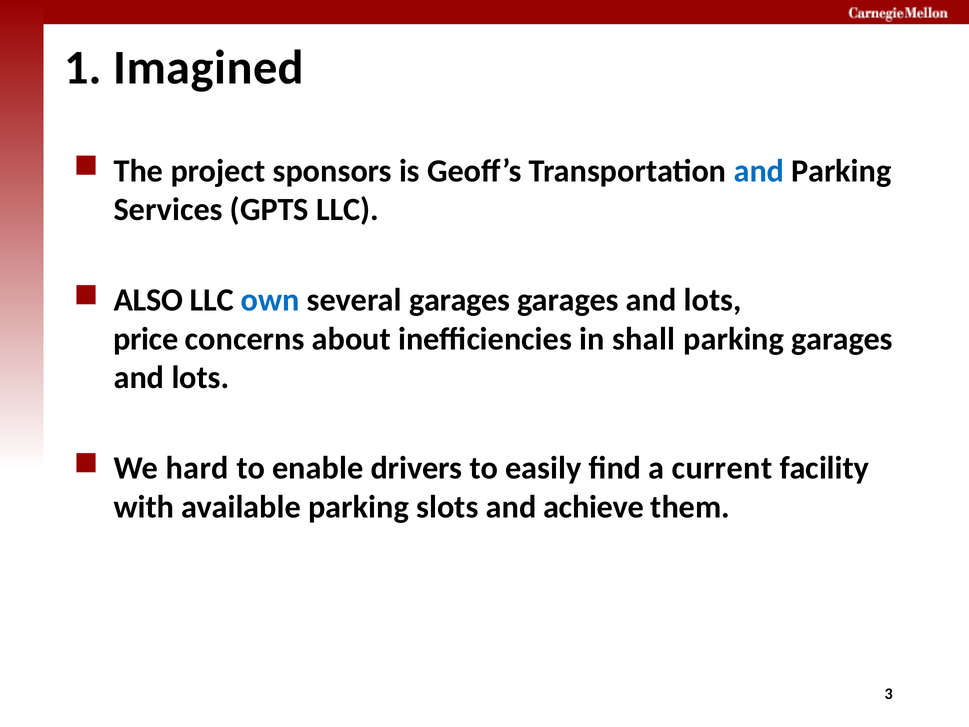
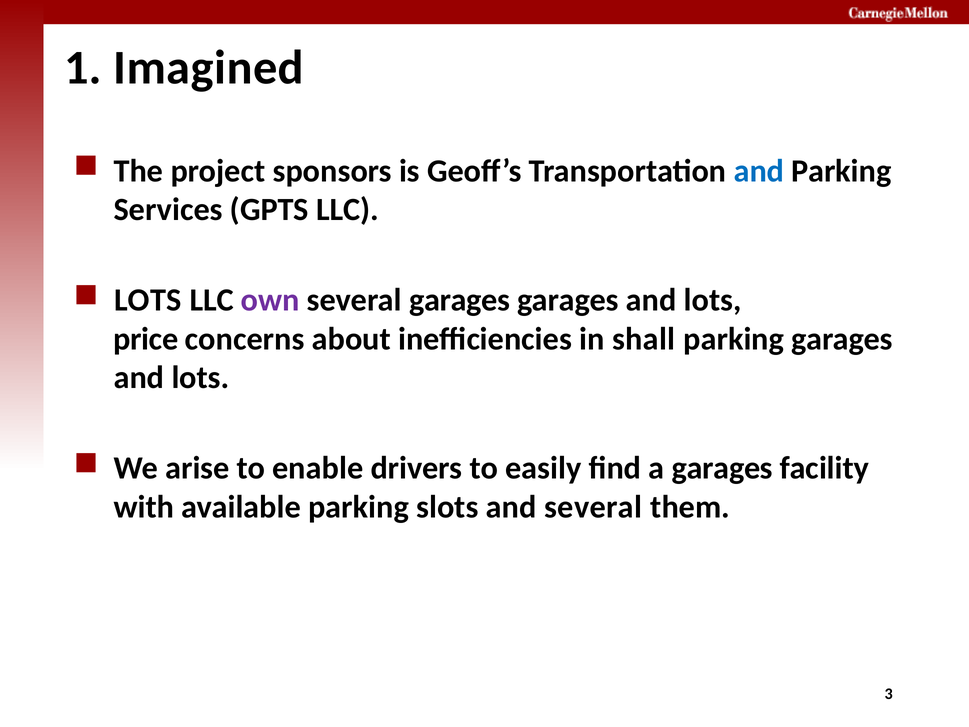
ALSO: ALSO -> LOTS (148, 300)
own colour: blue -> purple (270, 300)
hard: hard -> arise (197, 468)
a current: current -> garages (722, 468)
and achieve: achieve -> several (593, 507)
